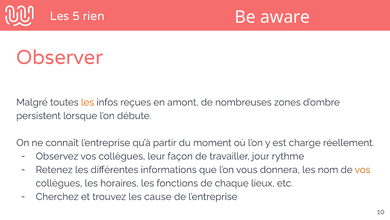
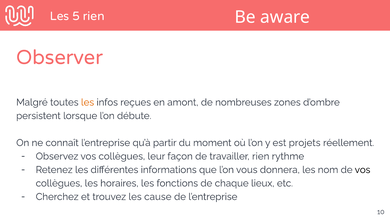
charge: charge -> projets (305, 142)
travailler jour: jour -> rien (261, 156)
vos colour: orange -> black (363, 169)
